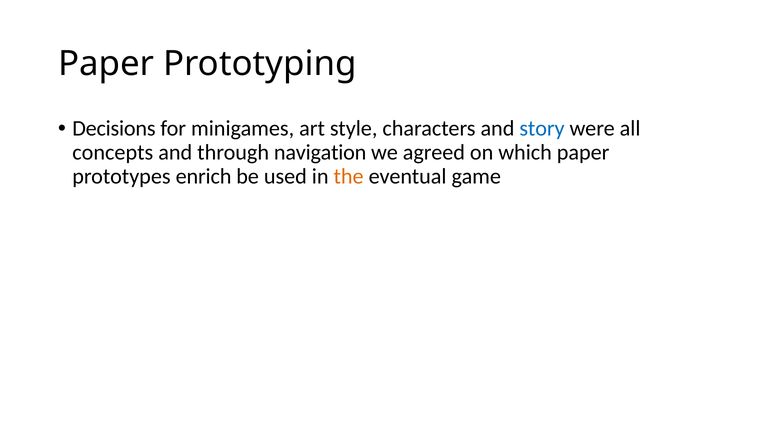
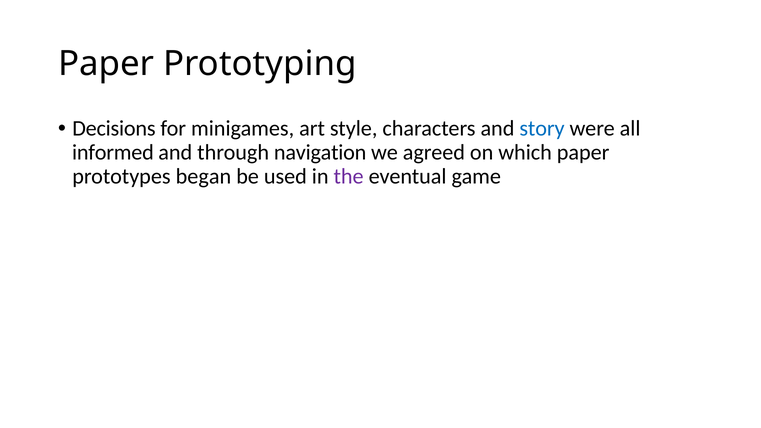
concepts: concepts -> informed (113, 153)
enrich: enrich -> began (203, 177)
the colour: orange -> purple (349, 177)
